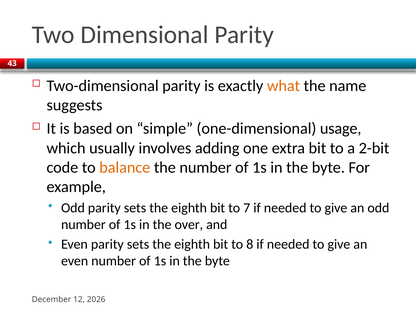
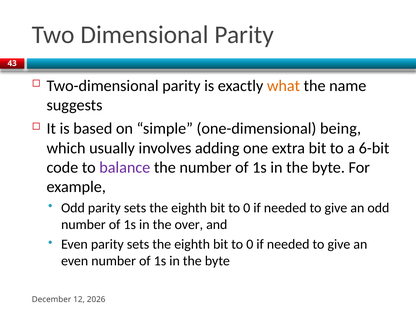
usage: usage -> being (341, 129)
2-bit: 2-bit -> 6-bit (374, 148)
balance colour: orange -> purple (125, 167)
7: 7 -> 0 (247, 208)
8: 8 -> 0 (250, 244)
